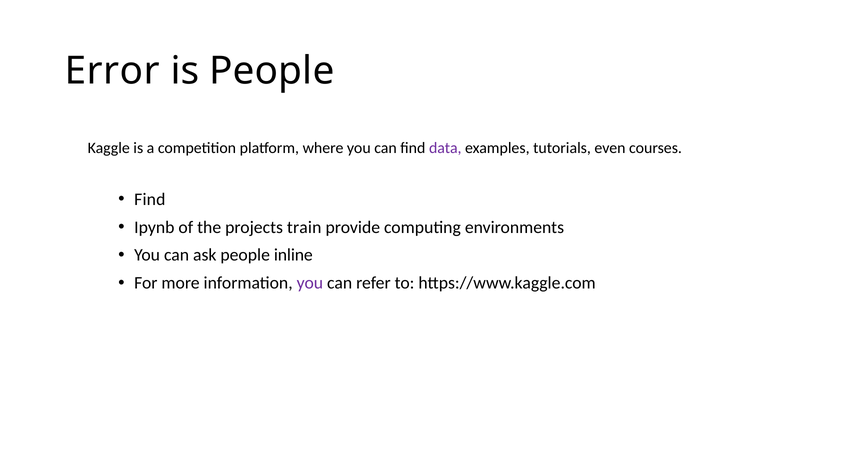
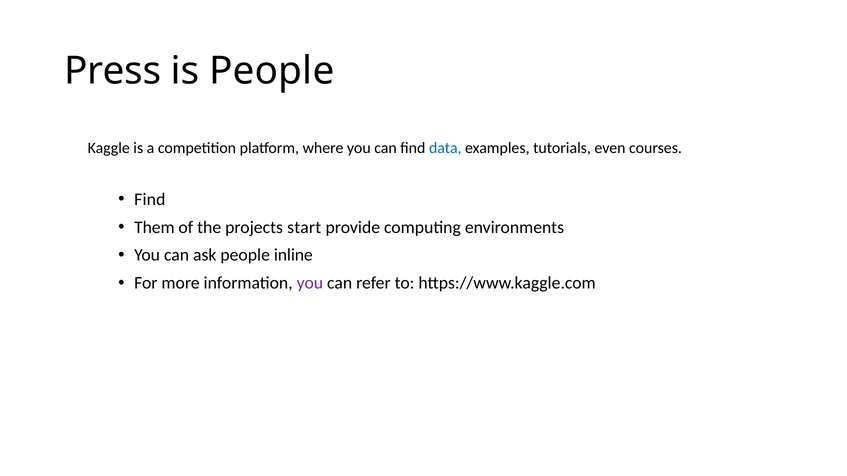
Error: Error -> Press (113, 71)
data colour: purple -> blue (445, 148)
Ipynb: Ipynb -> Them (154, 227)
train: train -> start (304, 227)
